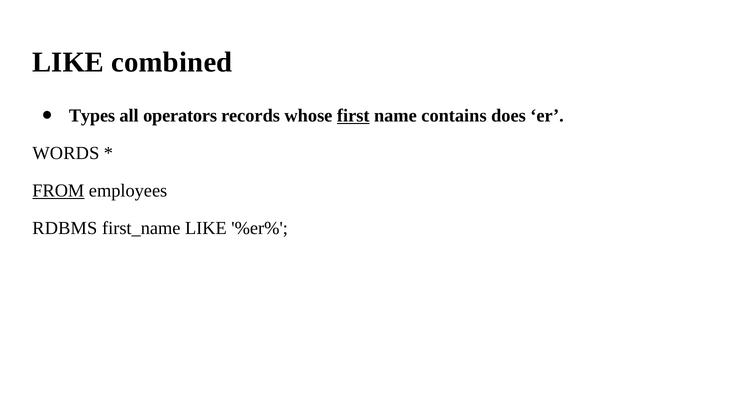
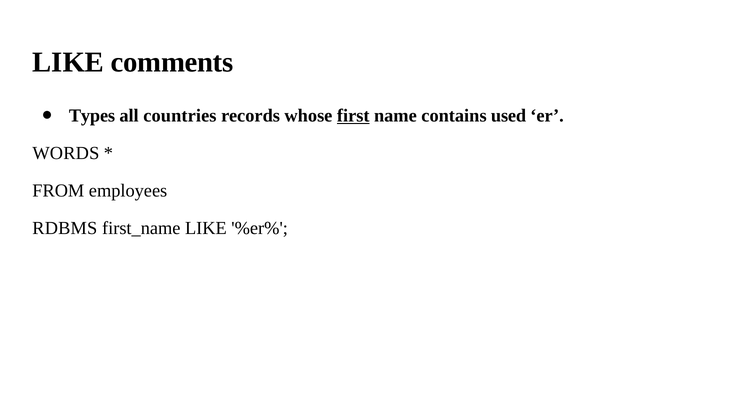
combined: combined -> comments (172, 62)
operators: operators -> countries (180, 115)
does: does -> used (509, 115)
FROM underline: present -> none (58, 191)
